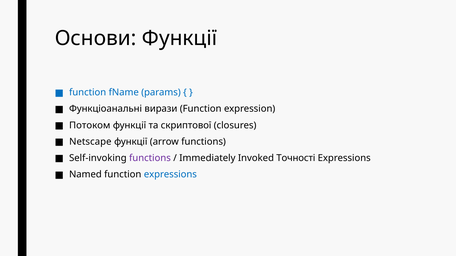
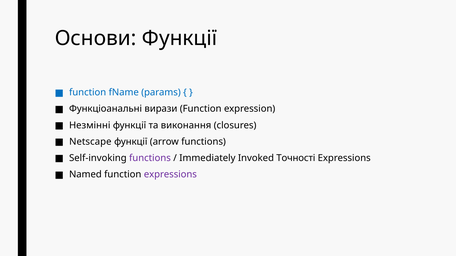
Потоком: Потоком -> Незмінні (90, 126)
скриптової: скриптової -> виконання (186, 126)
expressions colour: blue -> purple (170, 175)
